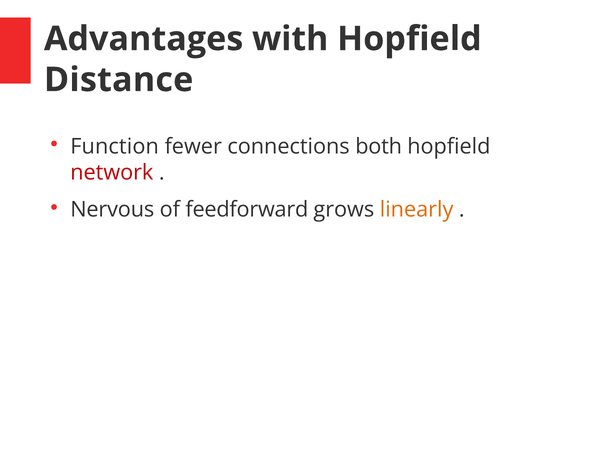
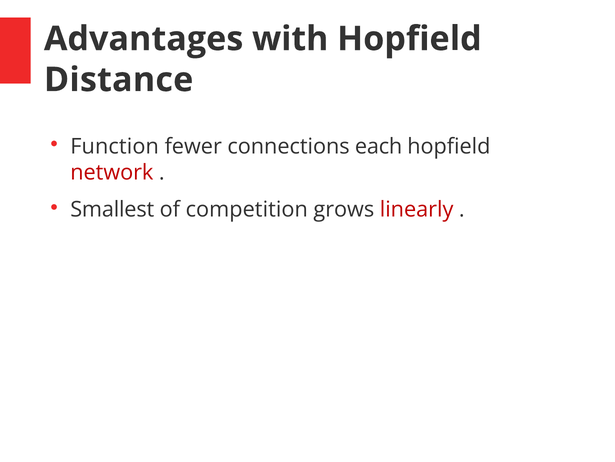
both: both -> each (379, 146)
Nervous: Nervous -> Smallest (112, 209)
feedforward: feedforward -> competition (247, 209)
linearly colour: orange -> red (417, 209)
